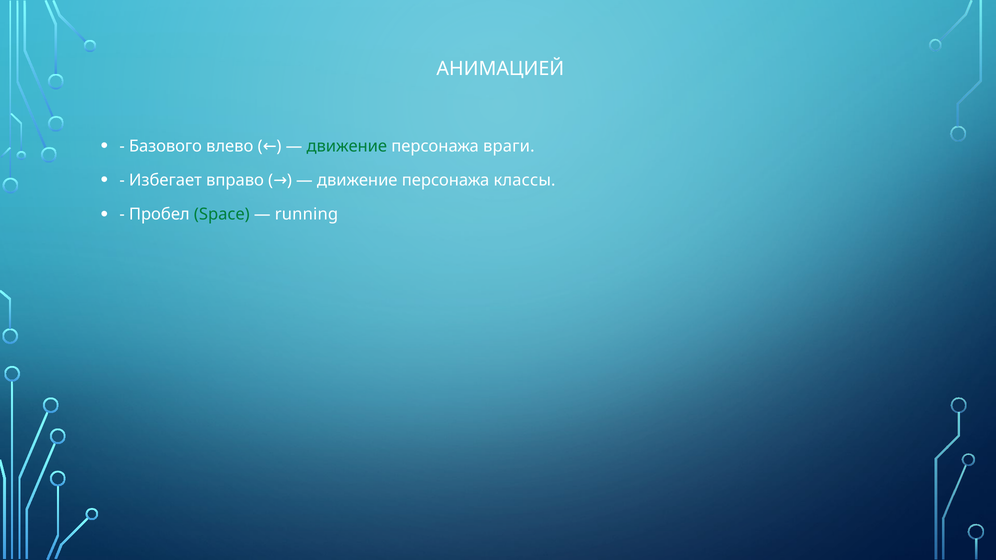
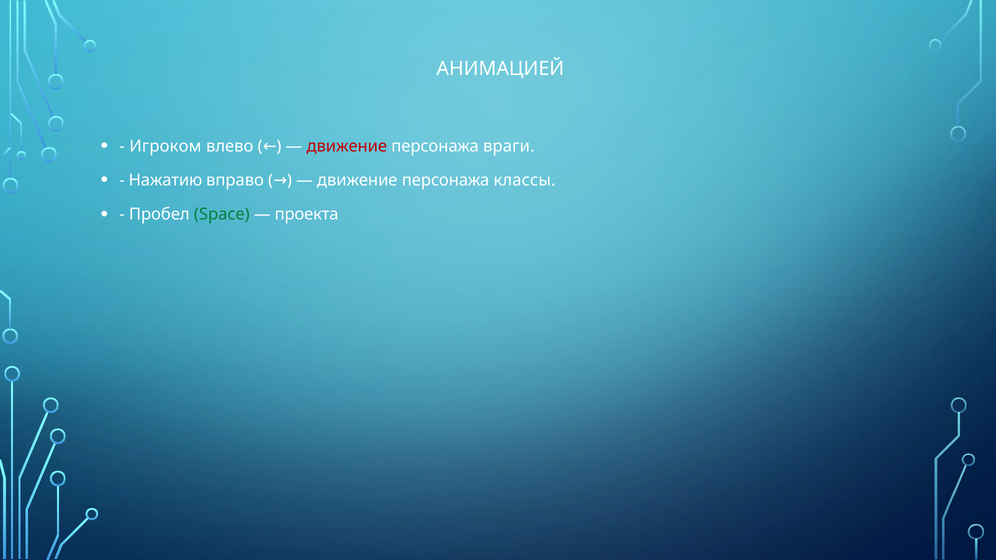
Базового: Базового -> Игроком (165, 146)
движение colour: green -> red (347, 146)
Избегает: Избегает -> Нажатию (165, 180)
running: running -> проекта (307, 215)
